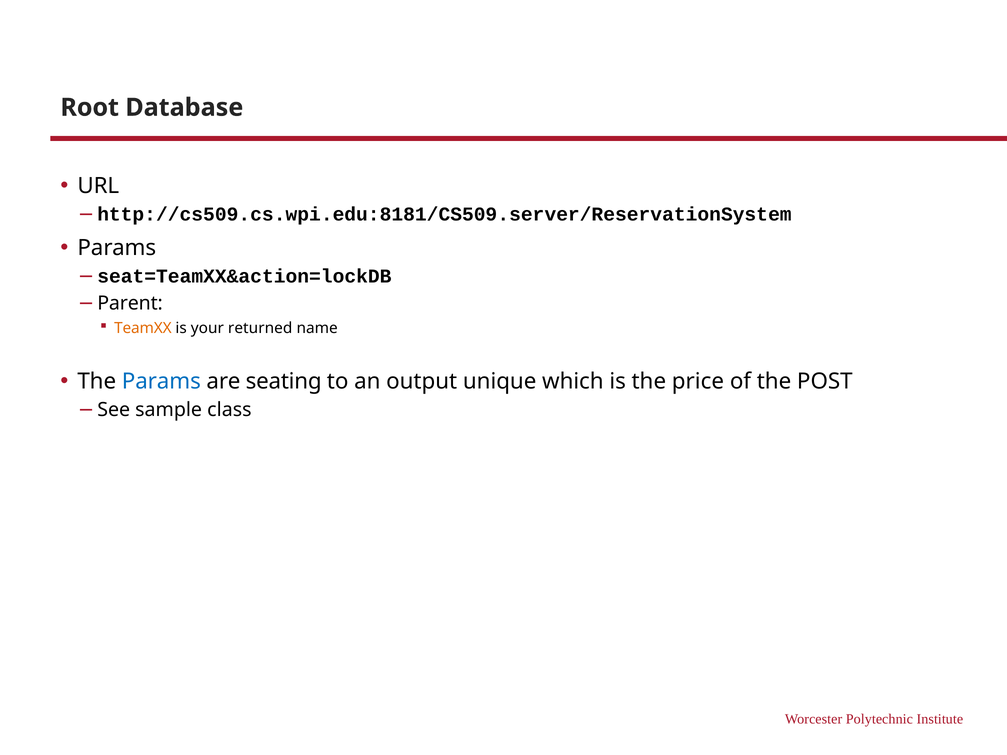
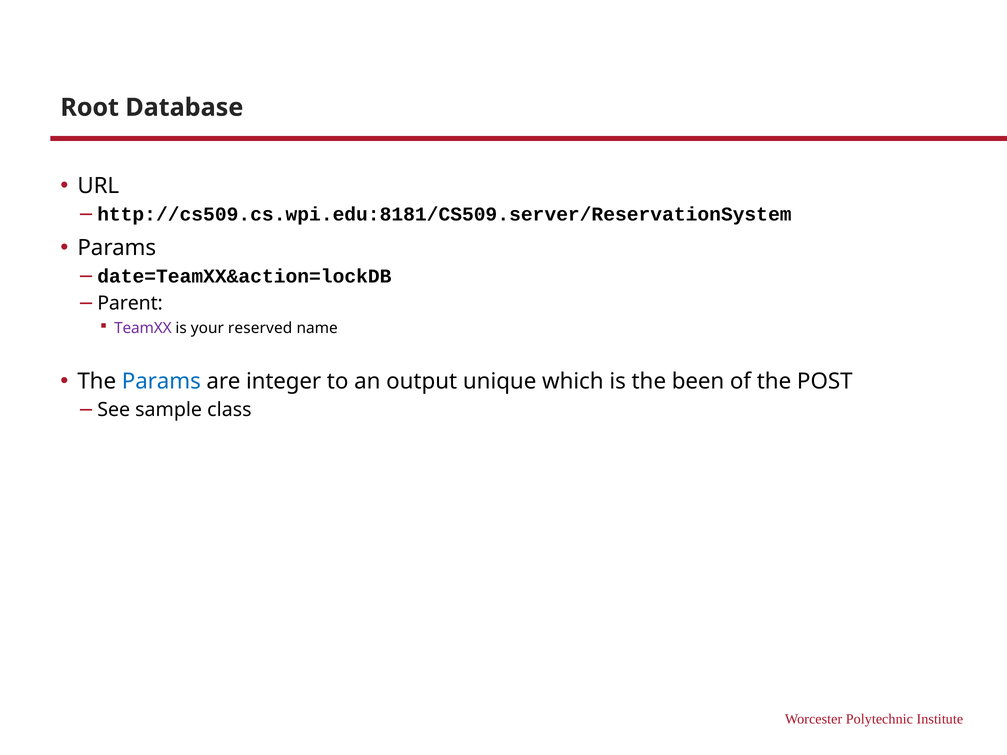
seat=TeamXX&action=lockDB: seat=TeamXX&action=lockDB -> date=TeamXX&action=lockDB (244, 276)
TeamXX colour: orange -> purple (143, 328)
returned: returned -> reserved (260, 328)
seating: seating -> integer (284, 381)
price: price -> been (698, 381)
